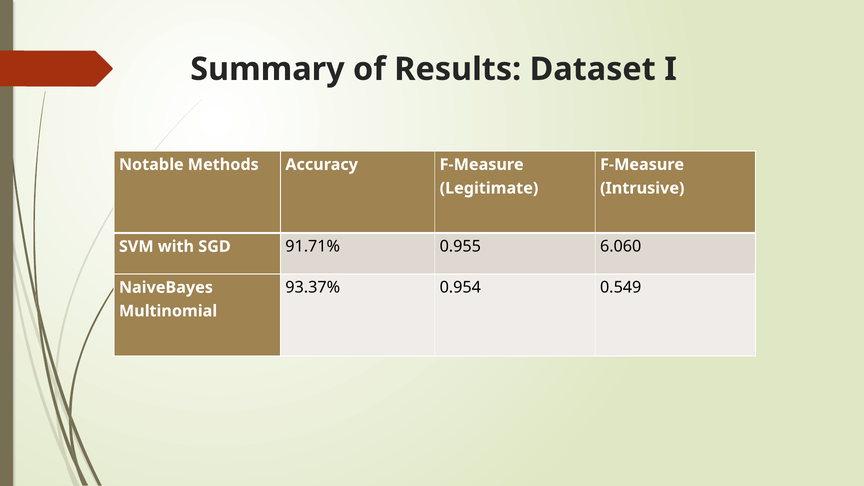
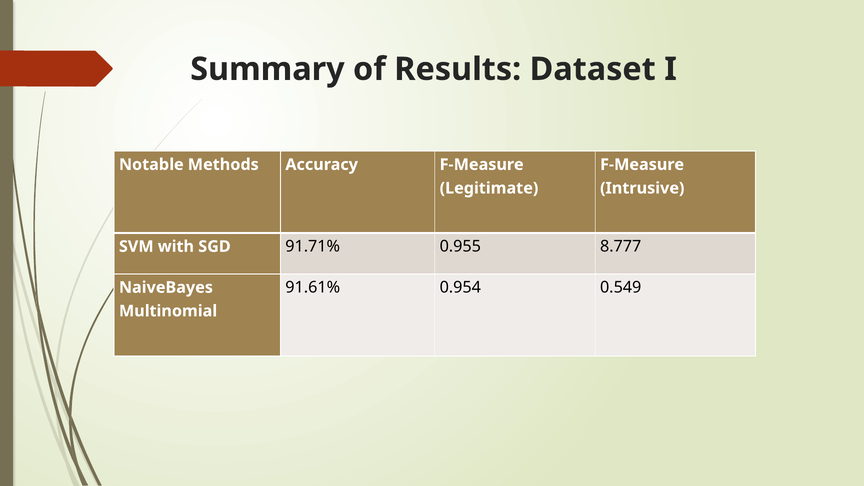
6.060: 6.060 -> 8.777 (621, 247)
93.37%: 93.37% -> 91.61% (313, 287)
